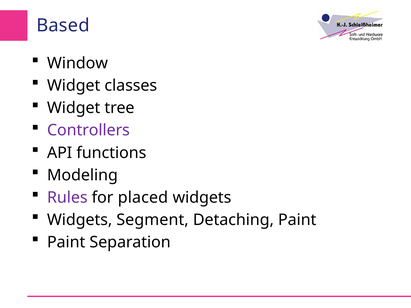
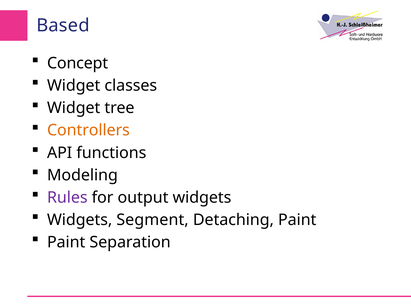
Window: Window -> Concept (78, 63)
Controllers colour: purple -> orange (88, 130)
placed: placed -> output (143, 198)
